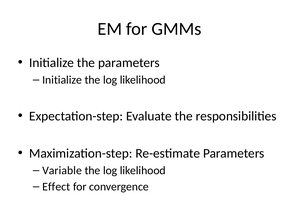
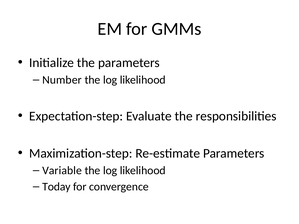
Initialize: Initialize -> Number (62, 80)
Effect: Effect -> Today (56, 187)
